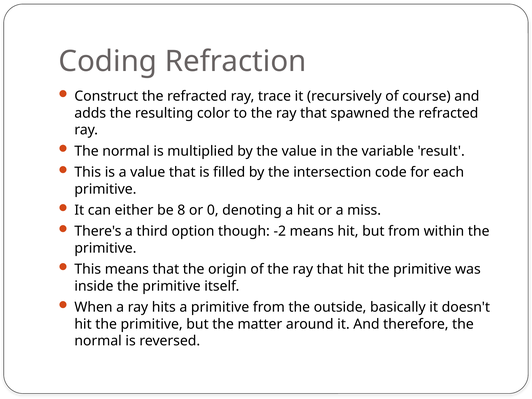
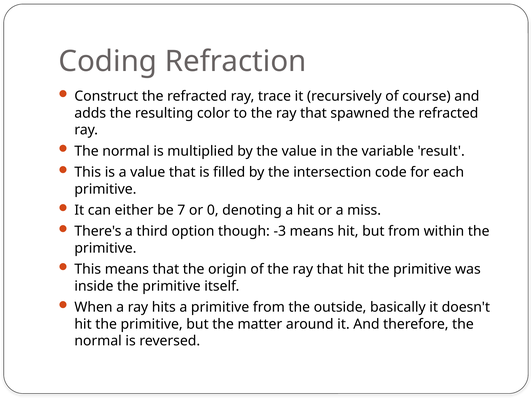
8: 8 -> 7 (181, 210)
-2: -2 -> -3 (280, 231)
